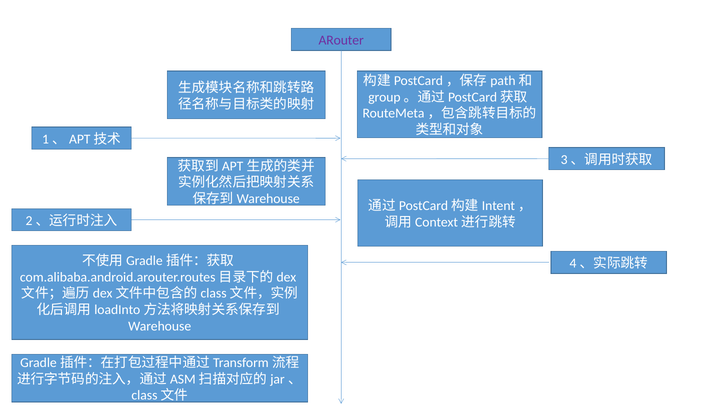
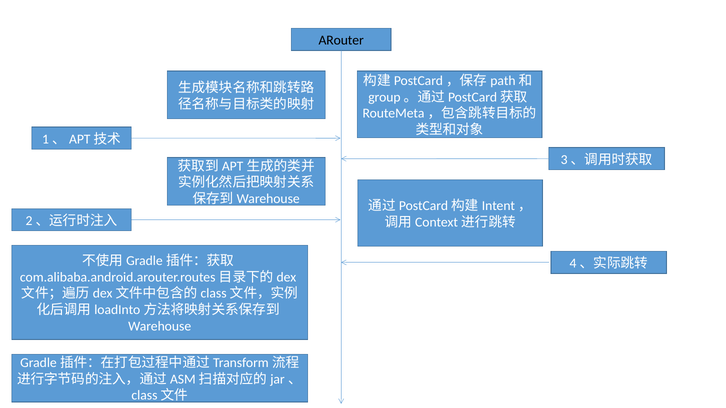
ARouter colour: purple -> black (341, 40)
